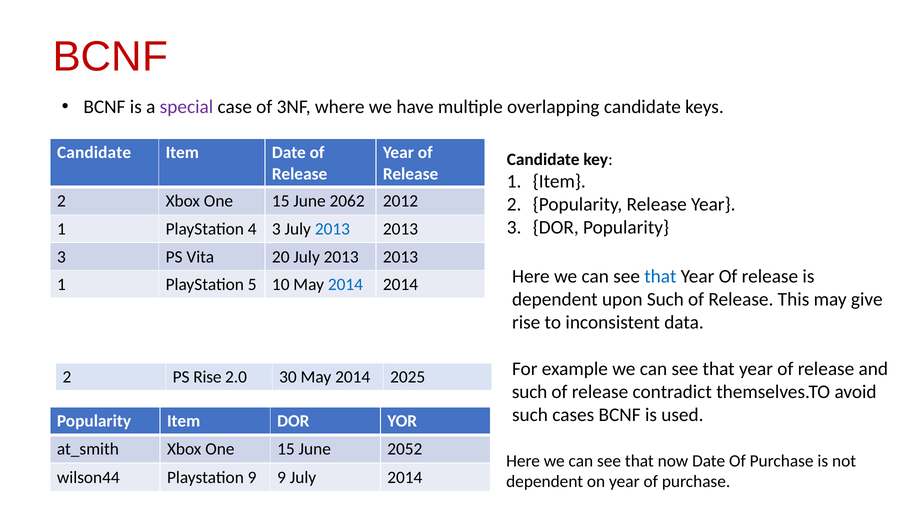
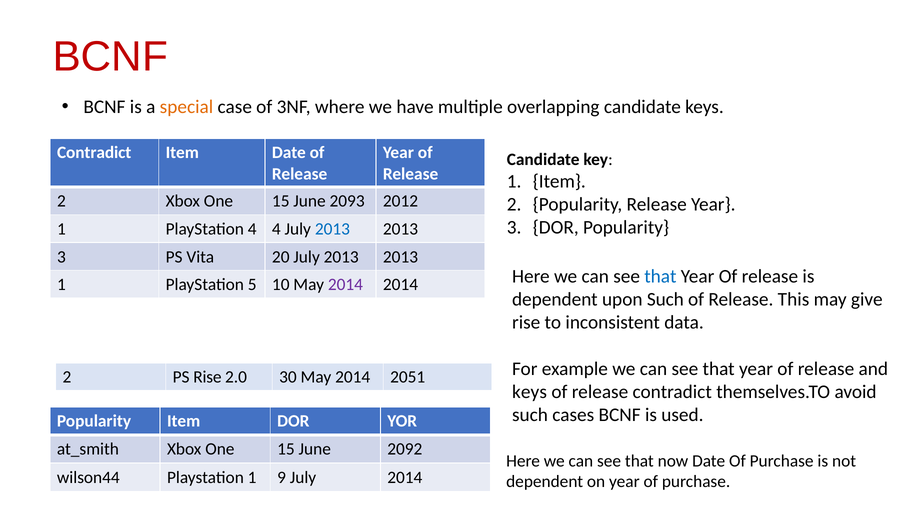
special colour: purple -> orange (186, 107)
Candidate: Candidate -> Contradict (94, 153)
2062: 2062 -> 2093 (347, 201)
4 3: 3 -> 4 (276, 229)
2014 colour: blue -> purple (345, 284)
2025: 2025 -> 2051 (408, 377)
such: such -> keys (529, 392)
2052: 2052 -> 2092 (405, 449)
Playstation 9: 9 -> 1 (252, 477)
